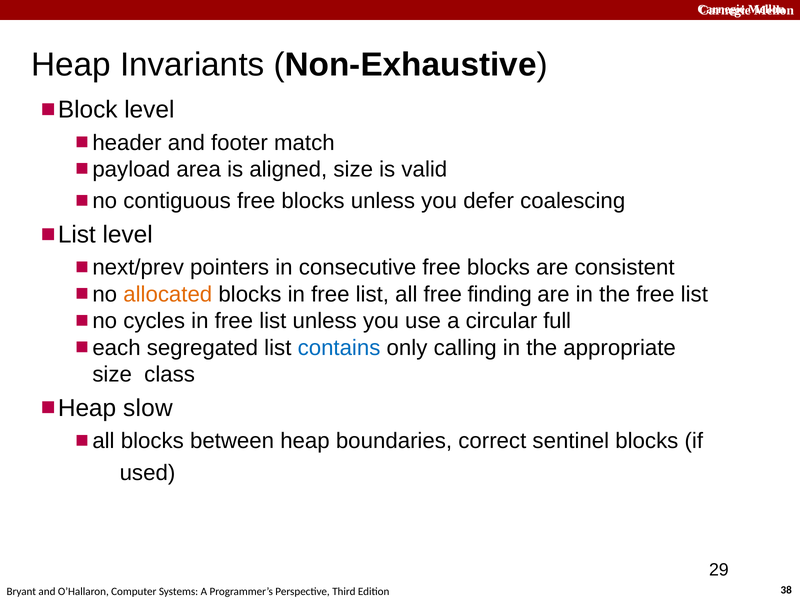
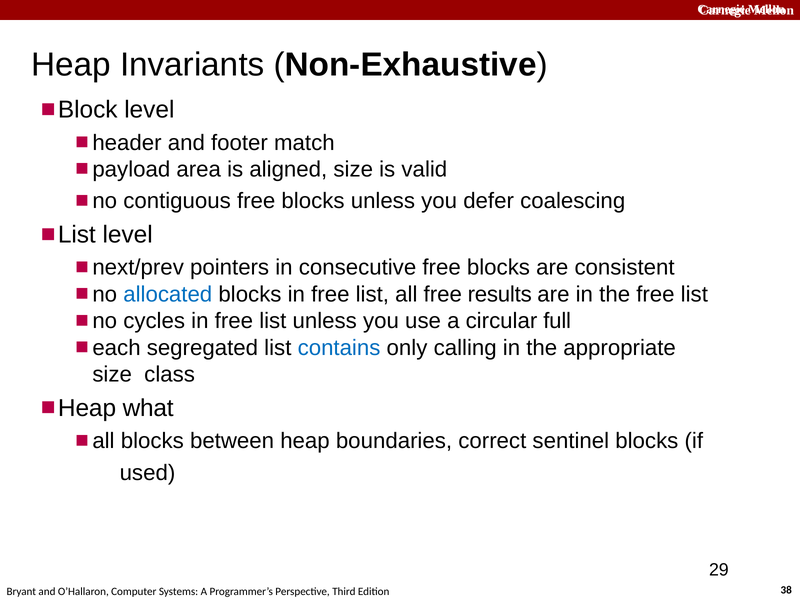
allocated colour: orange -> blue (168, 294)
finding: finding -> results (500, 294)
slow: slow -> what (148, 408)
